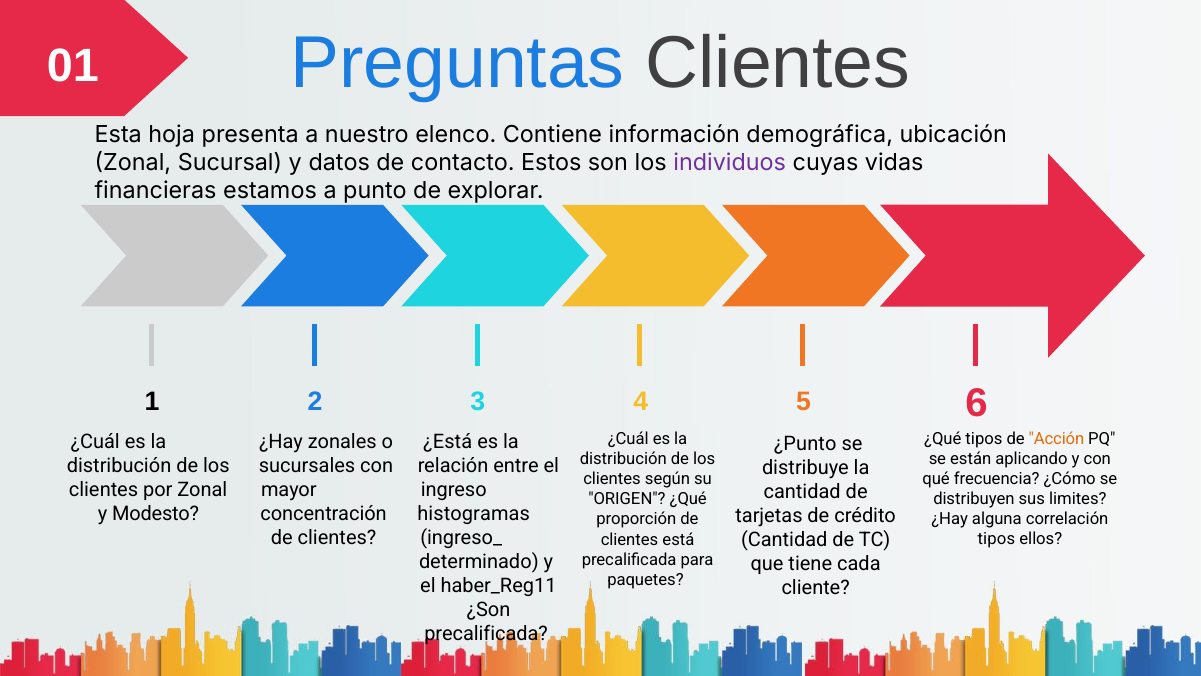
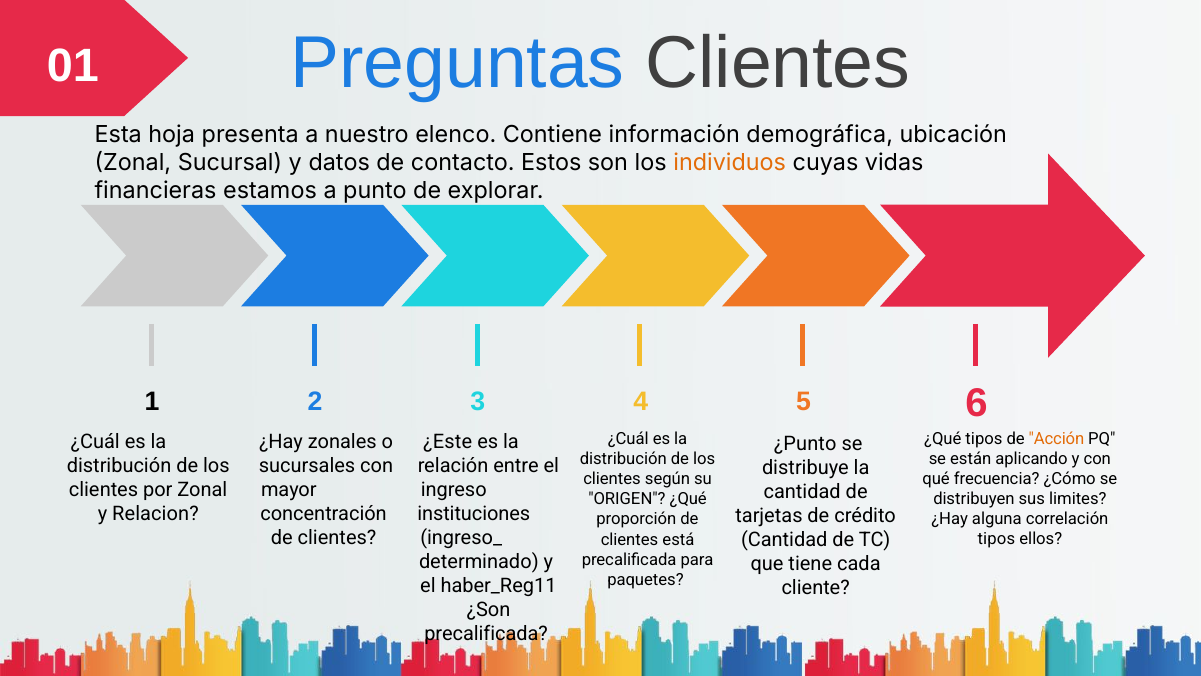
individuos colour: purple -> orange (730, 162)
¿Está: ¿Está -> ¿Este (448, 441)
Modesto: Modesto -> Relacion (155, 513)
histogramas: histogramas -> instituciones (474, 513)
